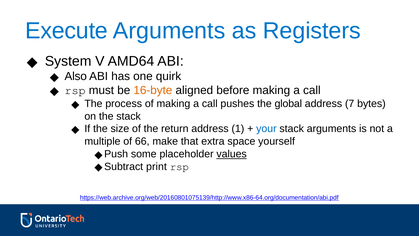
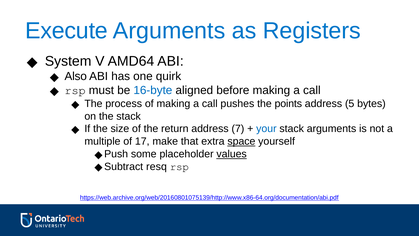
16-byte colour: orange -> blue (153, 90)
global: global -> points (288, 104)
7: 7 -> 5 (350, 104)
1: 1 -> 7 (238, 129)
66: 66 -> 17 (142, 141)
space underline: none -> present (241, 141)
print: print -> resq (157, 166)
